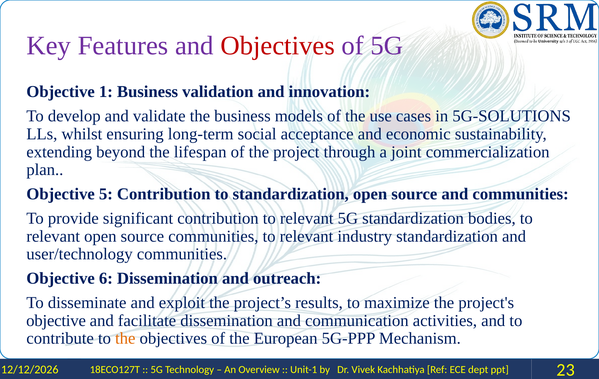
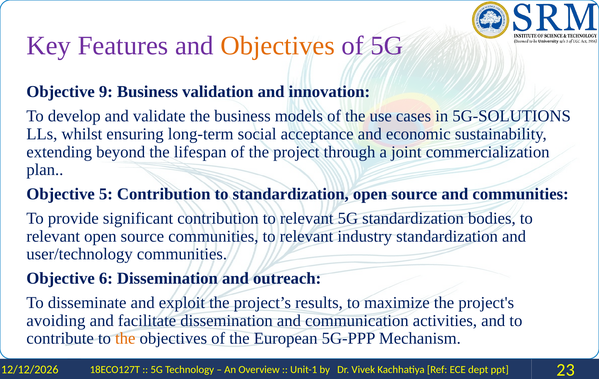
Objectives colour: red -> orange (278, 46)
1: 1 -> 9 (106, 92)
objective: objective -> avoiding (56, 321)
